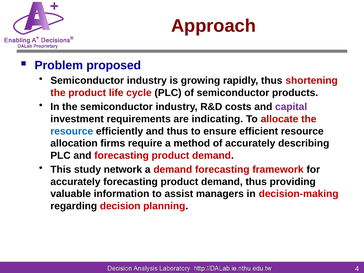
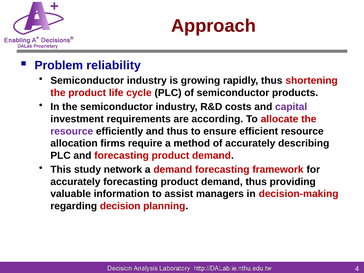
proposed: proposed -> reliability (114, 65)
indicating: indicating -> according (217, 119)
resource colour: blue -> purple (72, 131)
